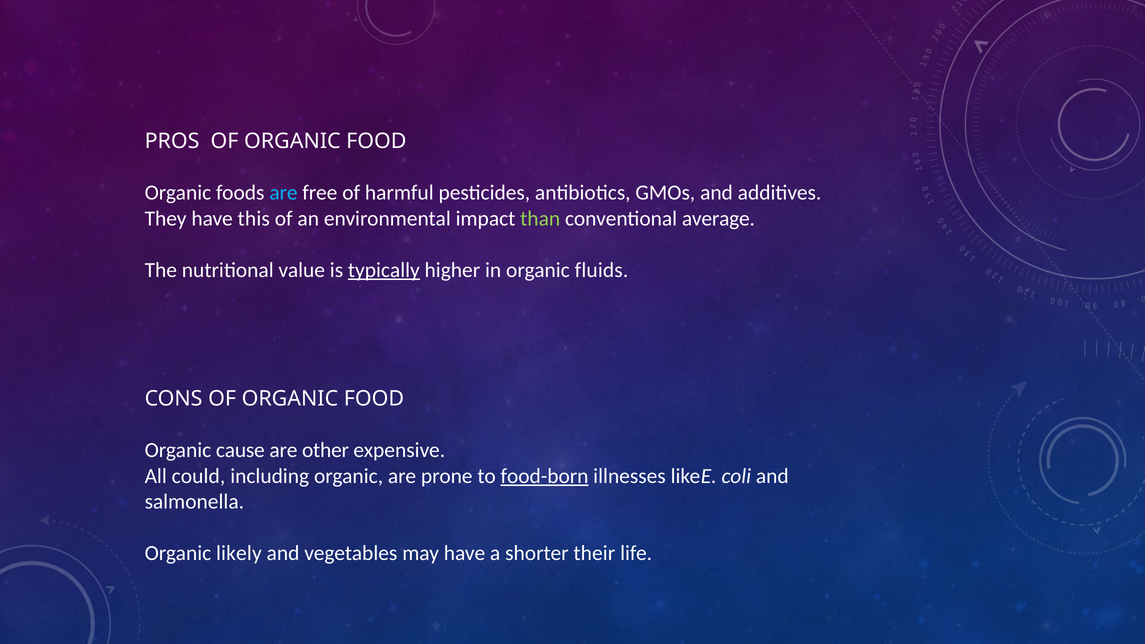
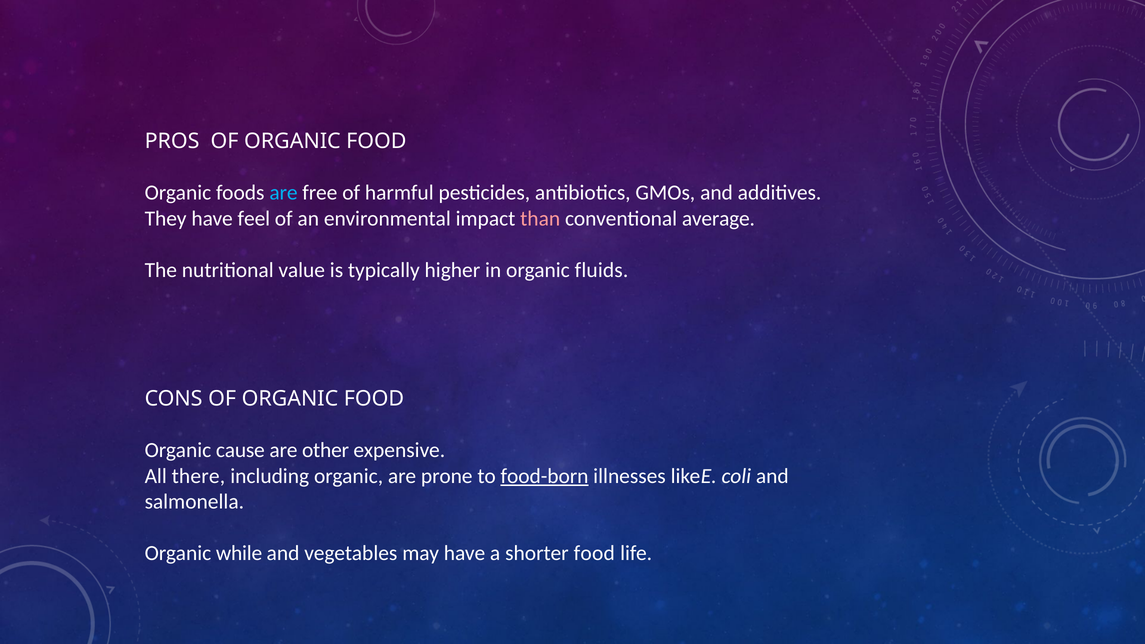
this: this -> feel (254, 219)
than colour: light green -> pink (540, 219)
typically underline: present -> none (384, 270)
could: could -> there (198, 476)
likely: likely -> while (239, 553)
shorter their: their -> food (594, 553)
